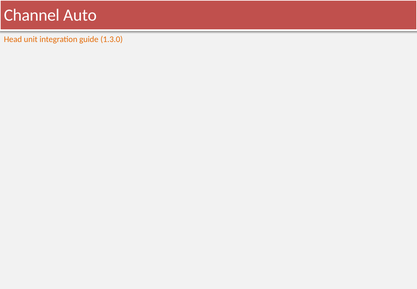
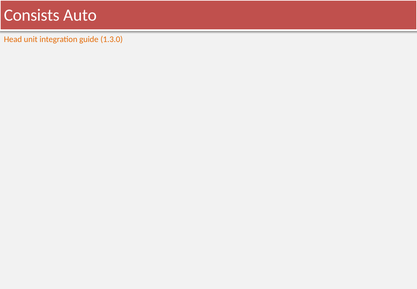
Channel: Channel -> Consists (32, 15)
